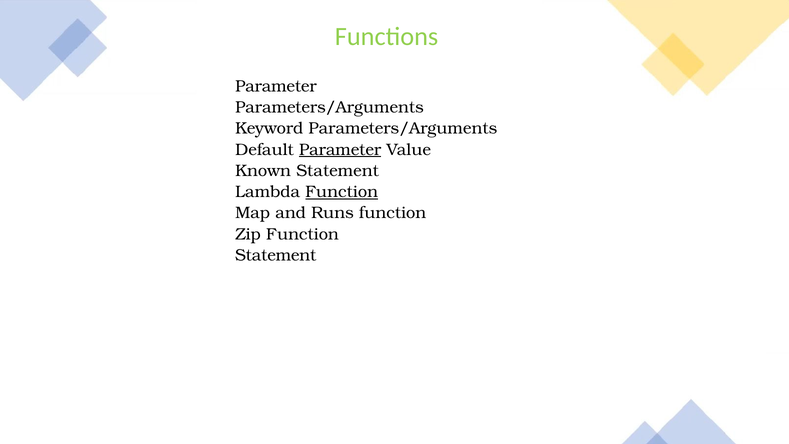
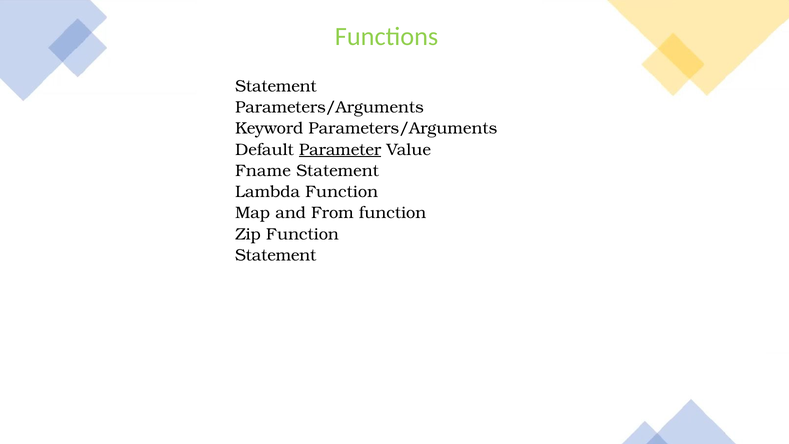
Parameter: Parameter -> Statement (276, 86)
Known: Known -> Fname (263, 171)
Function underline: present -> none (342, 192)
Runs: Runs -> From (332, 213)
